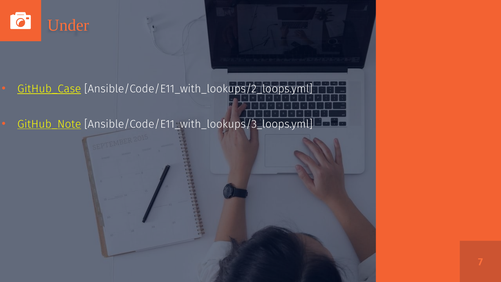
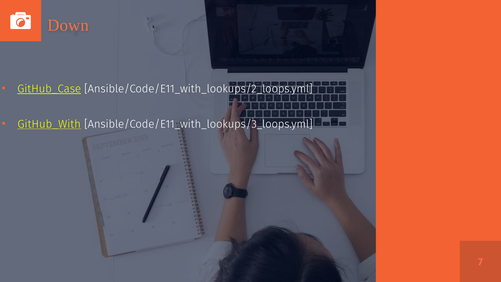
Under: Under -> Down (68, 25)
GitHub_Note: GitHub_Note -> GitHub_With (49, 124)
